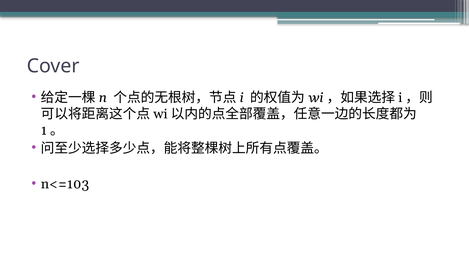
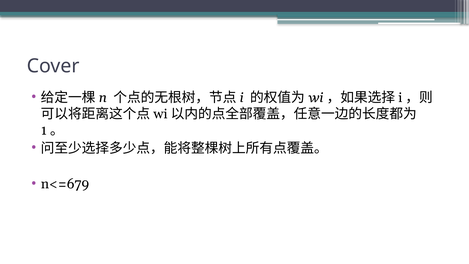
n<=103: n<=103 -> n<=679 (65, 184)
